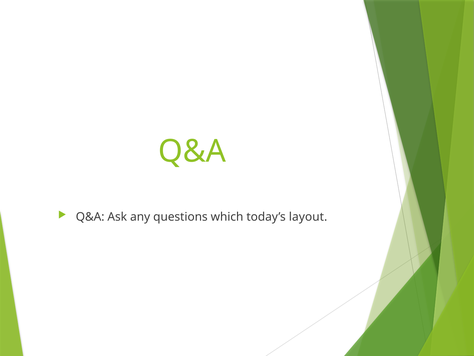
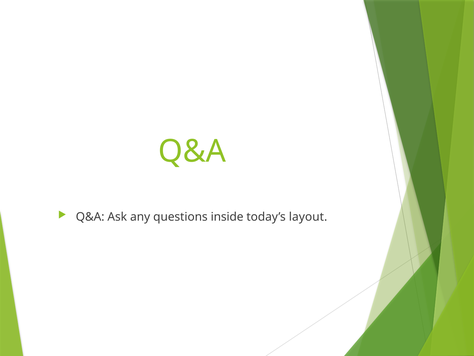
which: which -> inside (227, 217)
